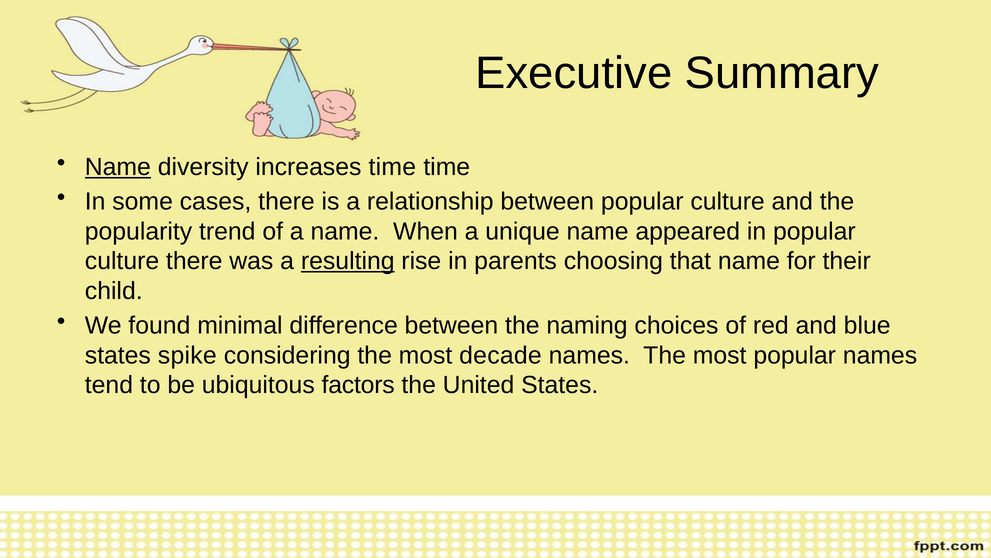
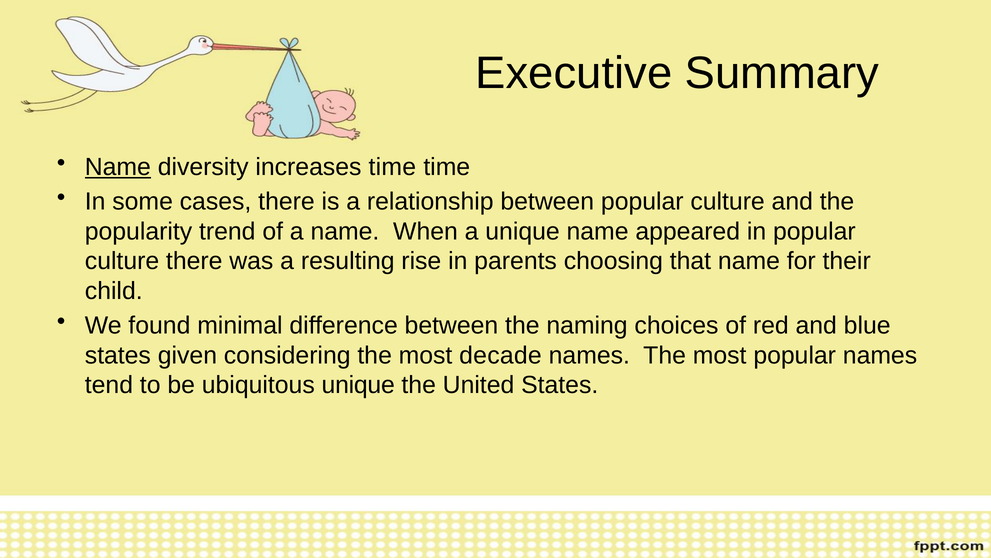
resulting underline: present -> none (348, 261)
spike: spike -> given (187, 355)
ubiquitous factors: factors -> unique (358, 385)
